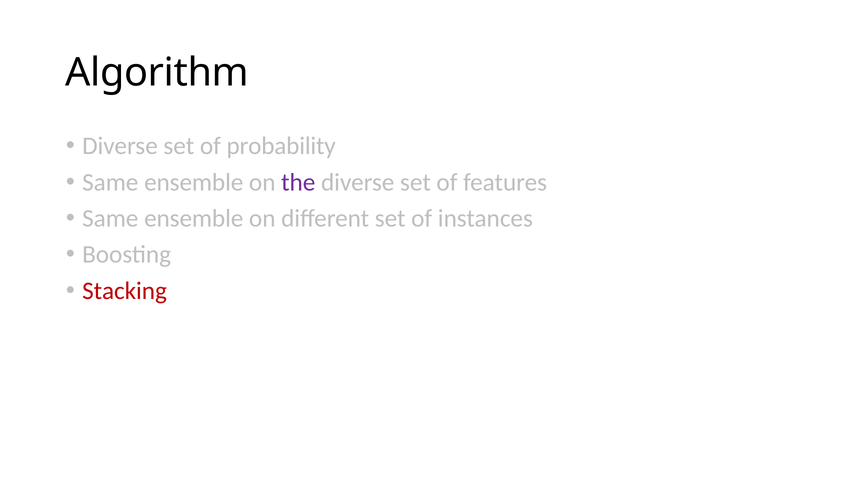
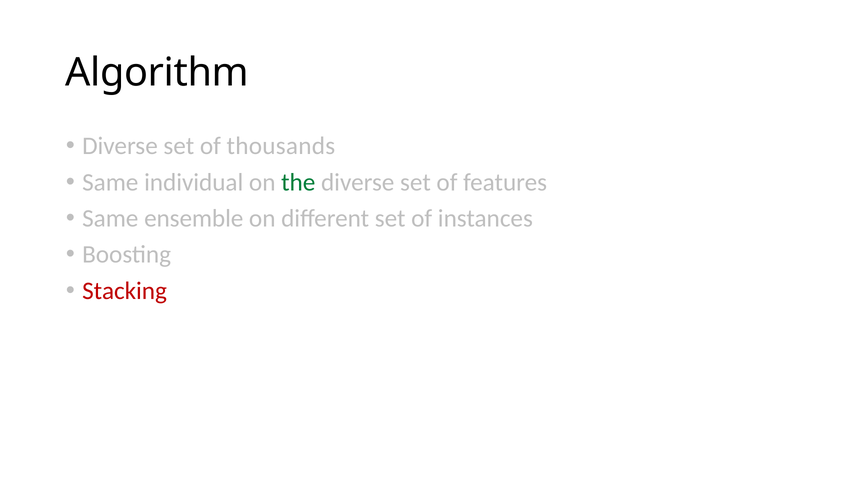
probability: probability -> thousands (281, 146)
ensemble: ensemble -> individual (194, 182)
the colour: purple -> green (298, 182)
